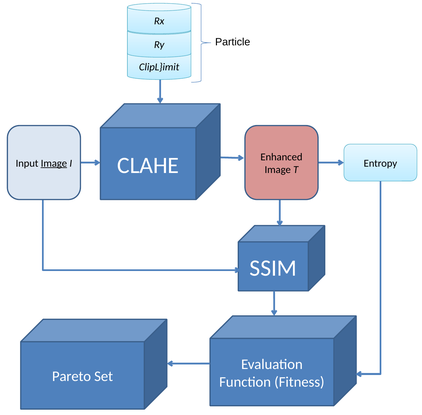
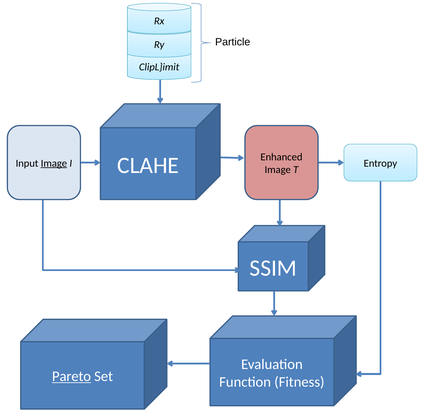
Pareto underline: none -> present (72, 377)
